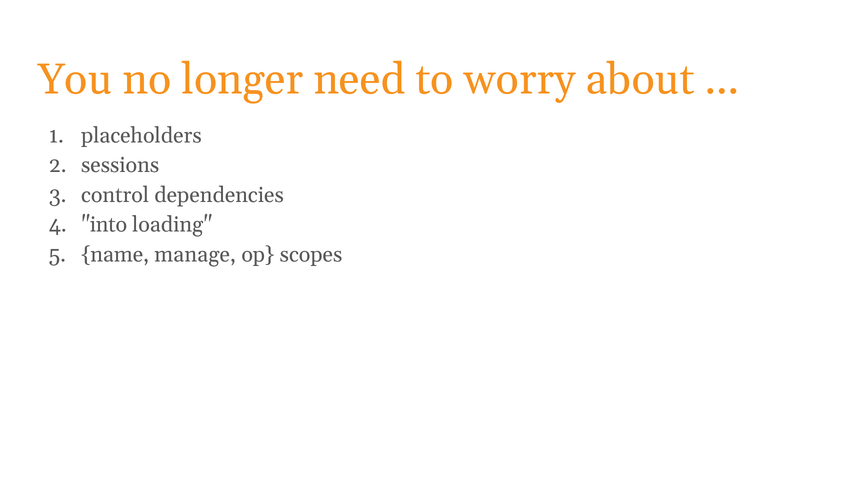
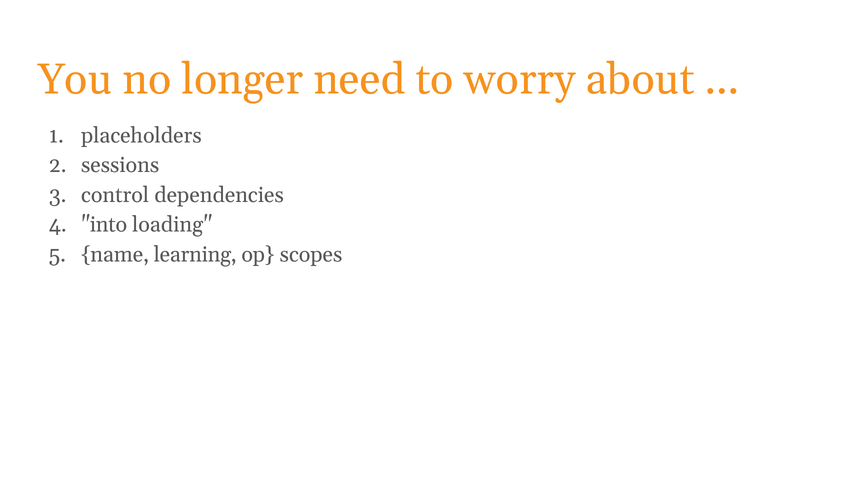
manage: manage -> learning (195, 254)
